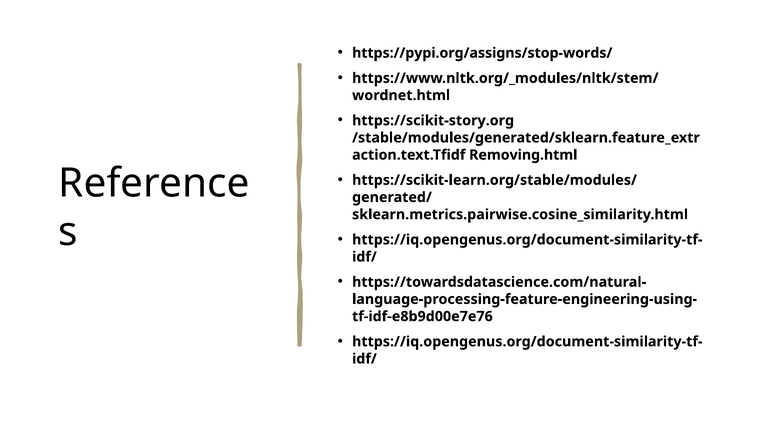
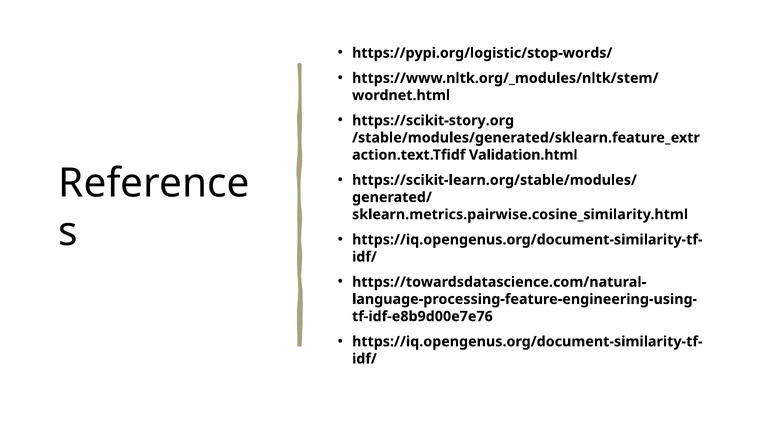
https://pypi.org/assigns/stop-words/: https://pypi.org/assigns/stop-words/ -> https://pypi.org/logistic/stop-words/ (482, 53)
Removing.html: Removing.html -> Validation.html (523, 155)
